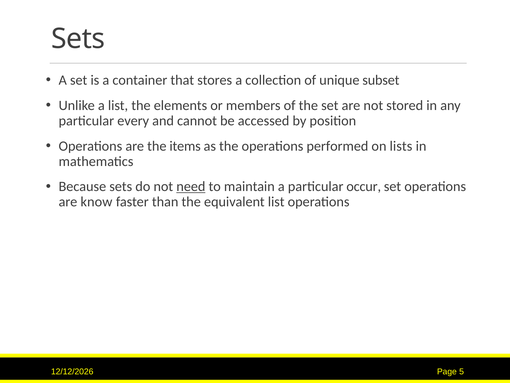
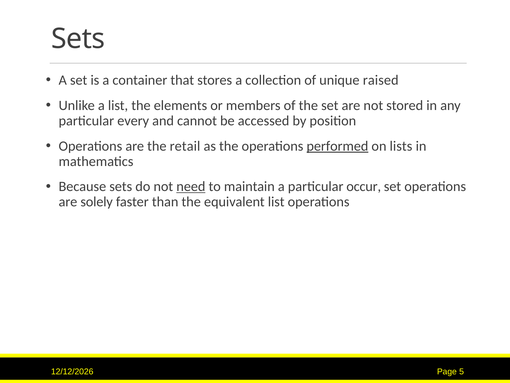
subset: subset -> raised (381, 80)
items: items -> retail (185, 146)
performed underline: none -> present (337, 146)
know: know -> solely (97, 202)
